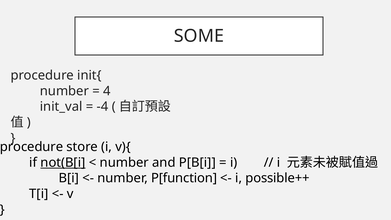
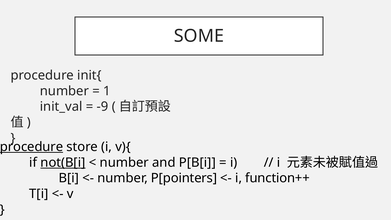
4: 4 -> 1 (107, 91)
-4: -4 -> -9 (103, 107)
procedure underline: none -> present (32, 147)
P[function: P[function -> P[pointers (184, 178)
possible++: possible++ -> function++ (277, 178)
